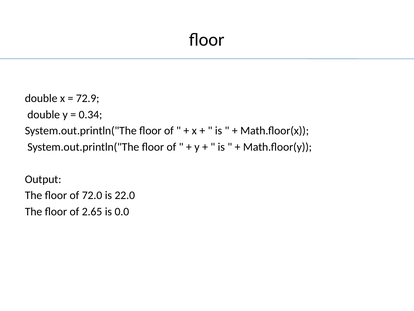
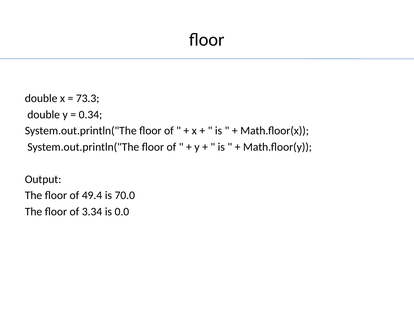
72.9: 72.9 -> 73.3 (88, 98)
72.0: 72.0 -> 49.4 (92, 195)
22.0: 22.0 -> 70.0 (125, 195)
2.65: 2.65 -> 3.34 (92, 211)
